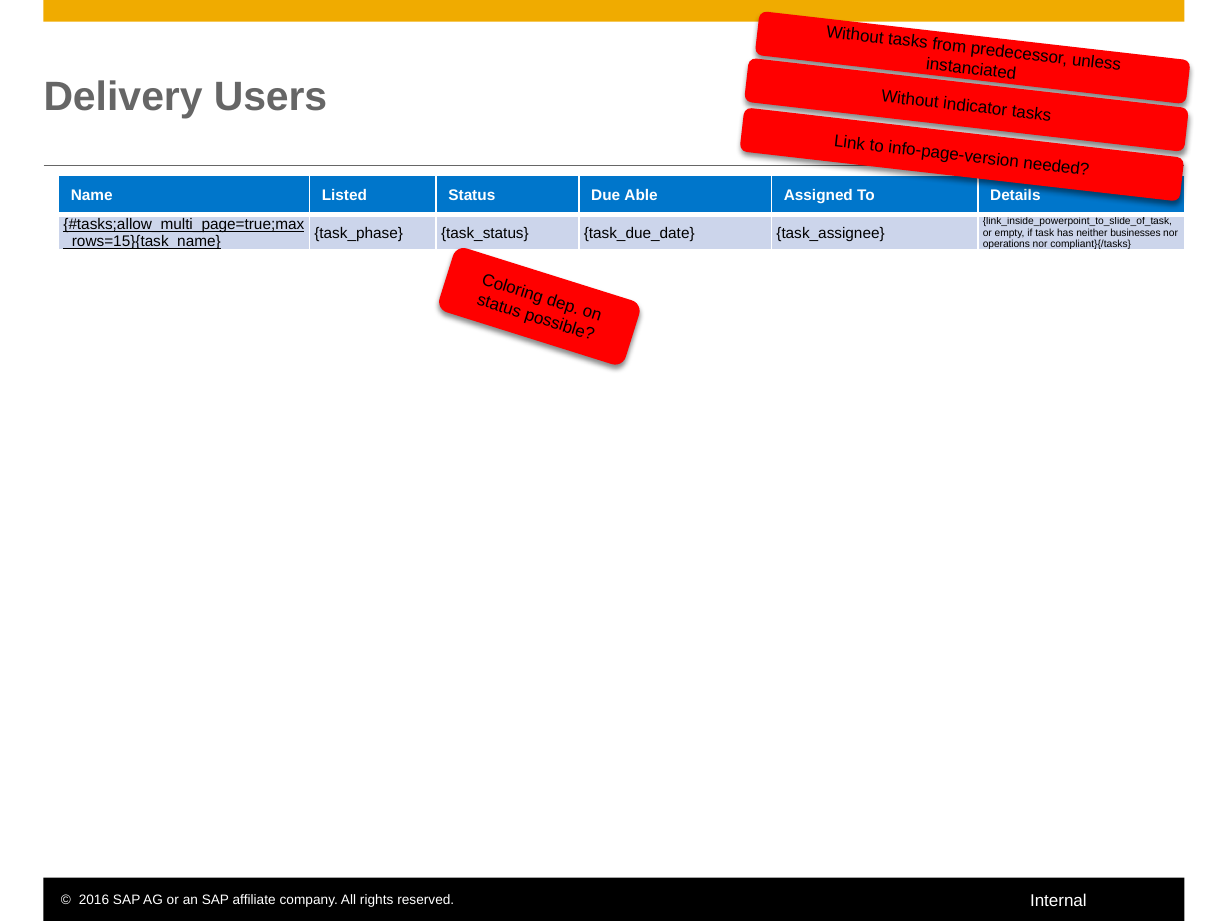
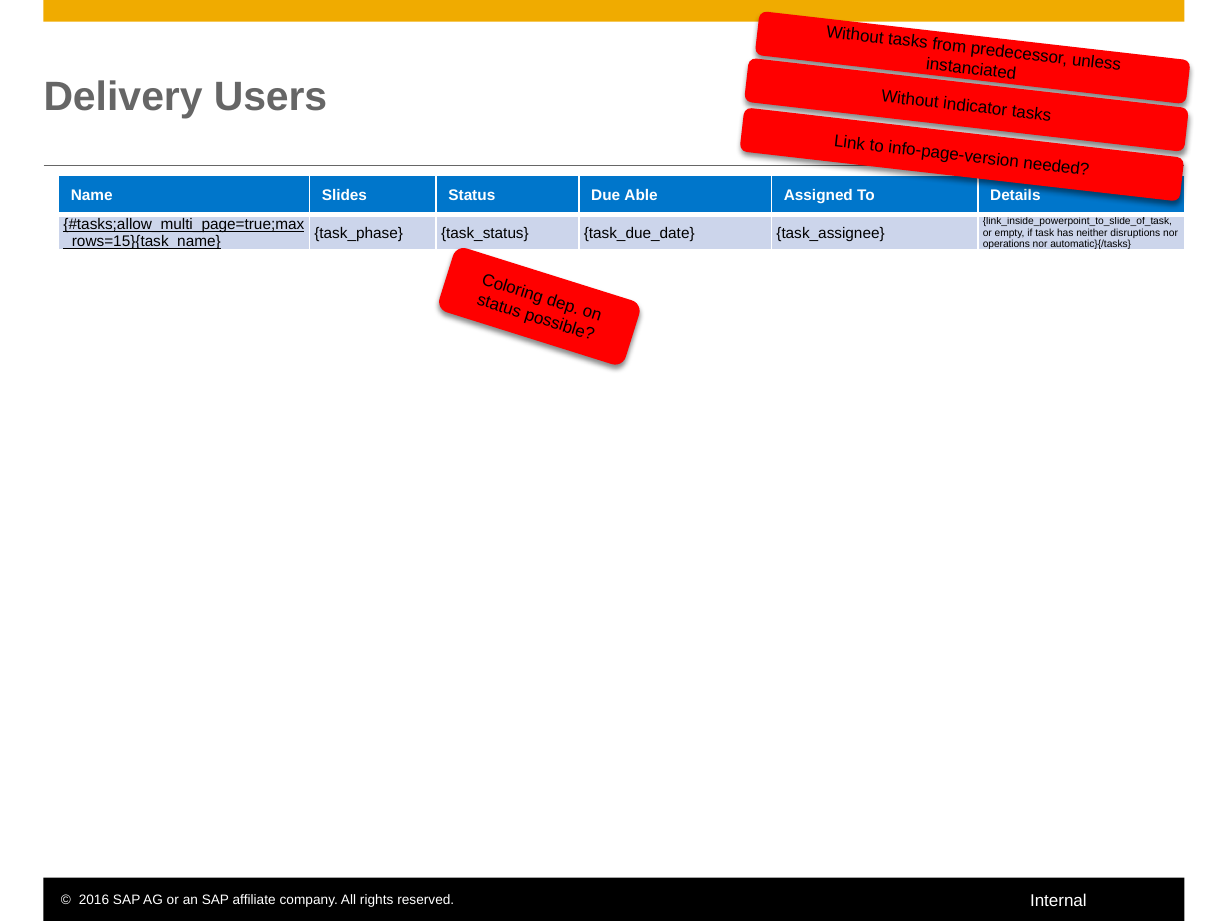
Listed: Listed -> Slides (344, 195)
businesses: businesses -> disruptions (1135, 233)
compliant}{/tasks: compliant}{/tasks -> automatic}{/tasks (1091, 244)
